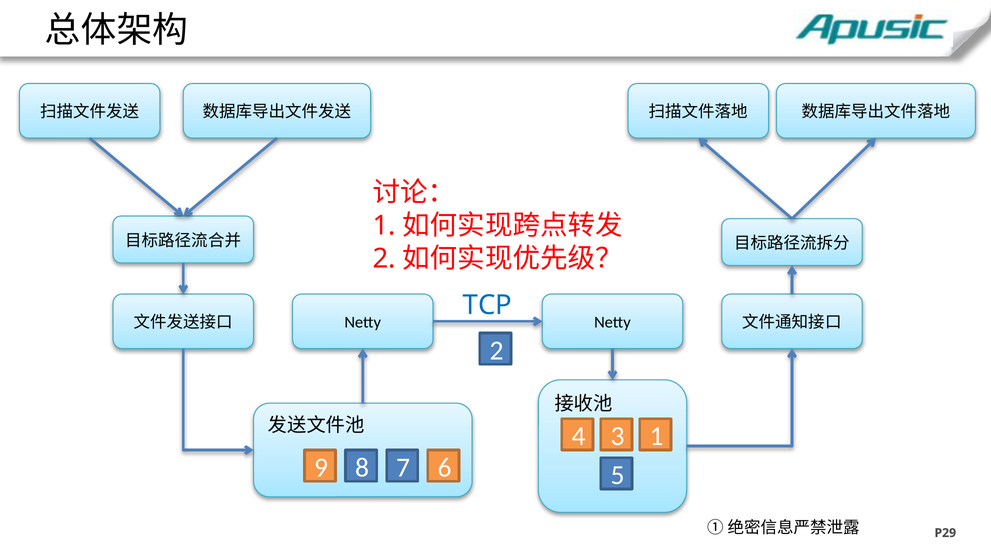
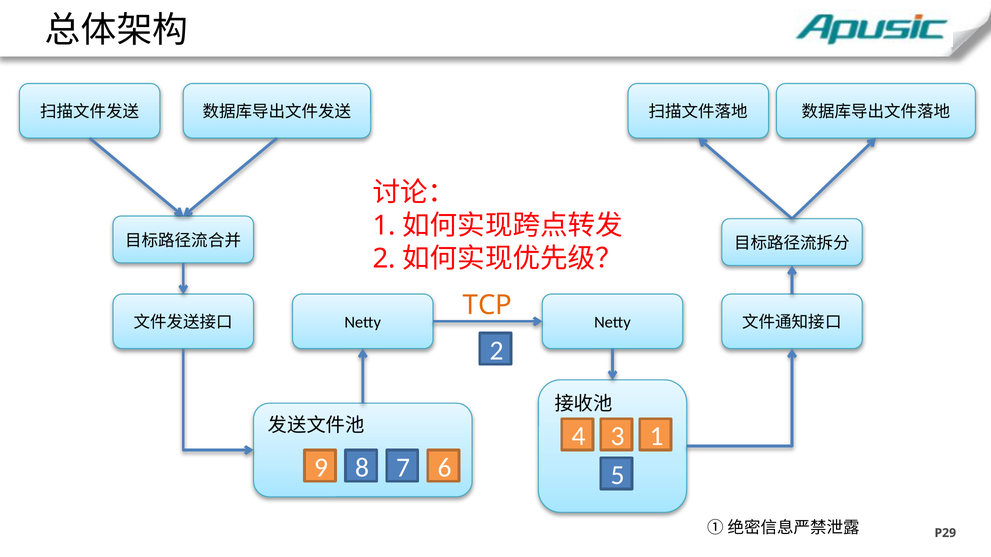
TCP colour: blue -> orange (487, 305)
